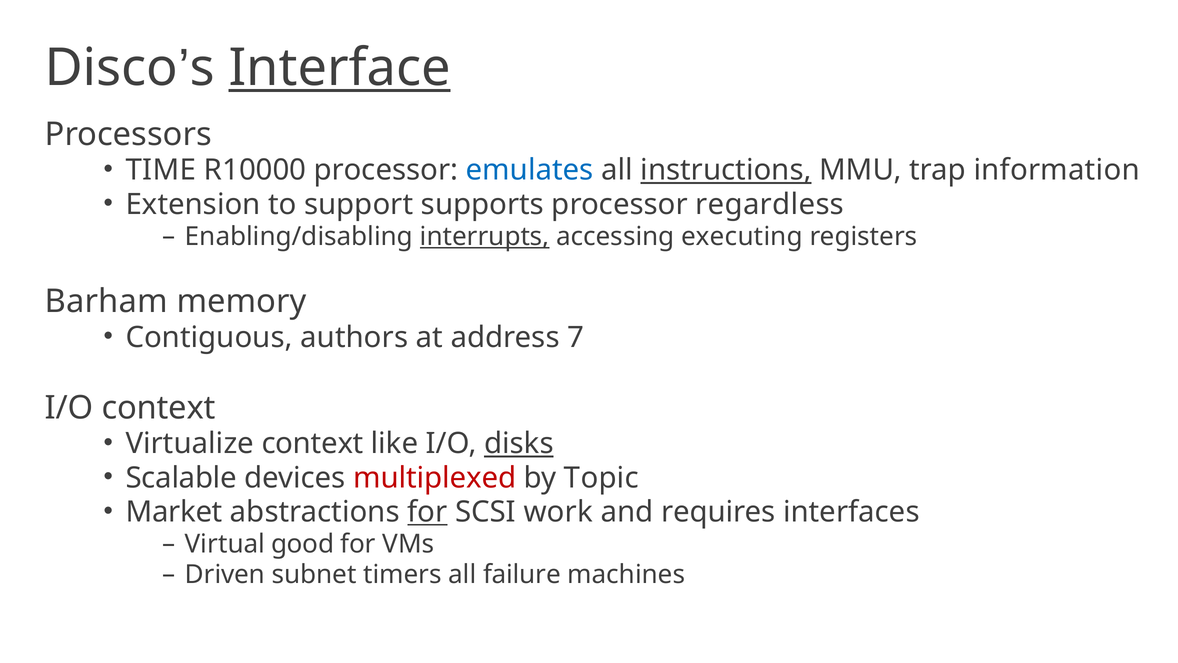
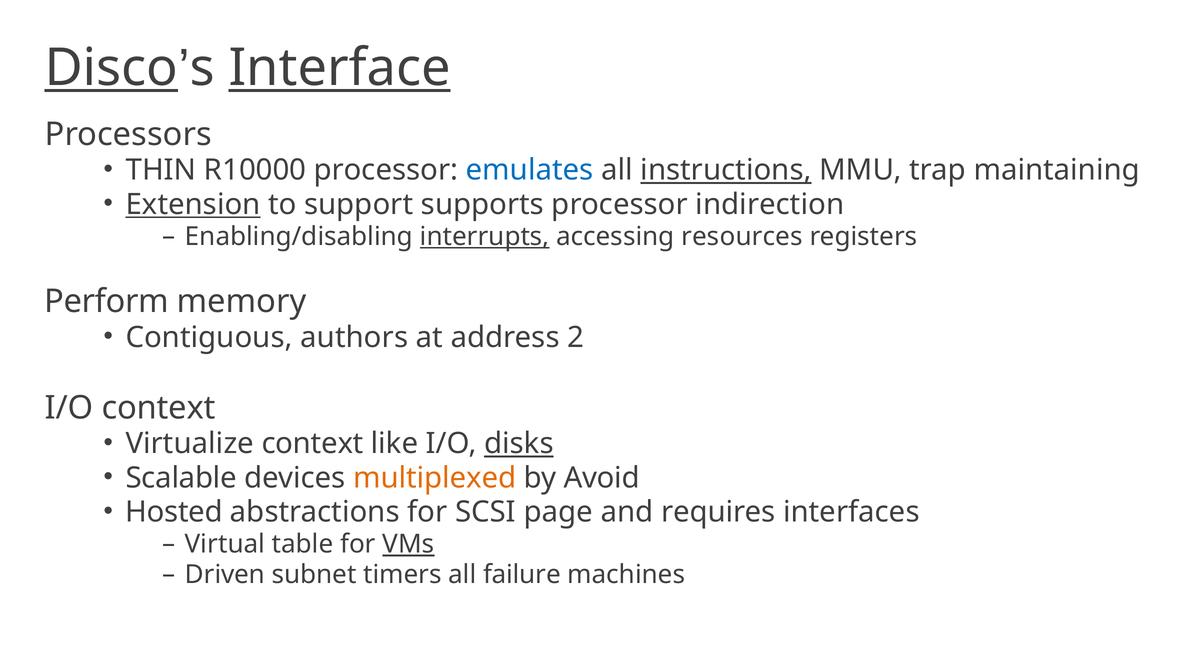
Disco underline: none -> present (111, 68)
TIME: TIME -> THIN (161, 170)
information: information -> maintaining (1057, 170)
Extension underline: none -> present (193, 204)
regardless: regardless -> indirection (770, 204)
executing: executing -> resources (742, 236)
Barham: Barham -> Perform (107, 301)
7: 7 -> 2 (576, 337)
multiplexed colour: red -> orange (435, 478)
Topic: Topic -> Avoid (602, 478)
Market: Market -> Hosted (174, 512)
for underline: present -> none (427, 512)
work: work -> page (558, 512)
good: good -> table (302, 544)
VMs underline: none -> present (408, 544)
